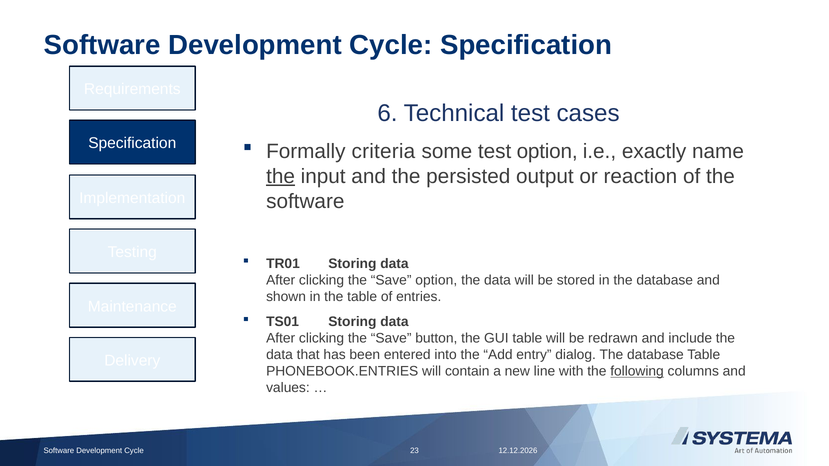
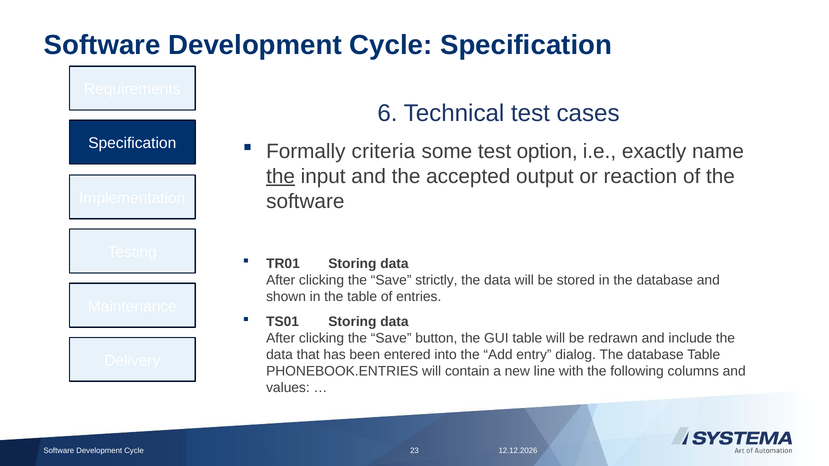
persisted: persisted -> accepted (468, 176)
Save option: option -> strictly (436, 280)
following underline: present -> none (637, 372)
